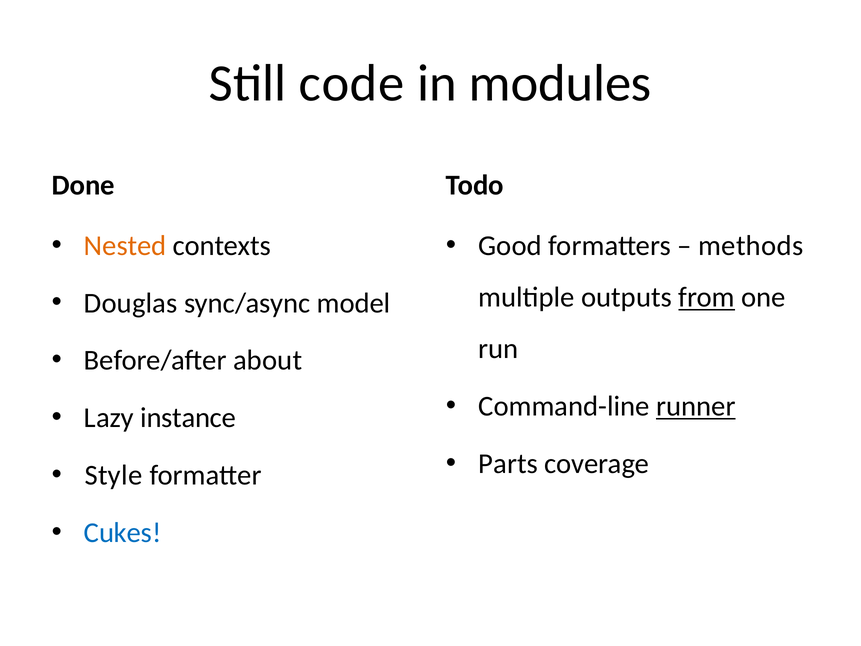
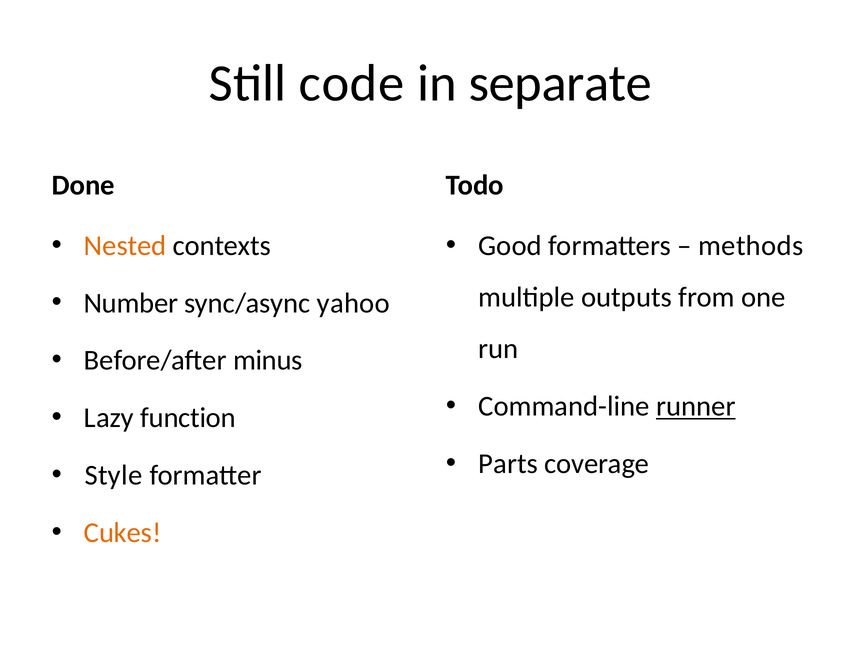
modules: modules -> separate (560, 83)
from underline: present -> none (707, 297)
Douglas: Douglas -> Number (131, 303)
model: model -> yahoo (353, 303)
about: about -> minus (268, 360)
instance: instance -> function (188, 418)
Cukes colour: blue -> orange (123, 532)
